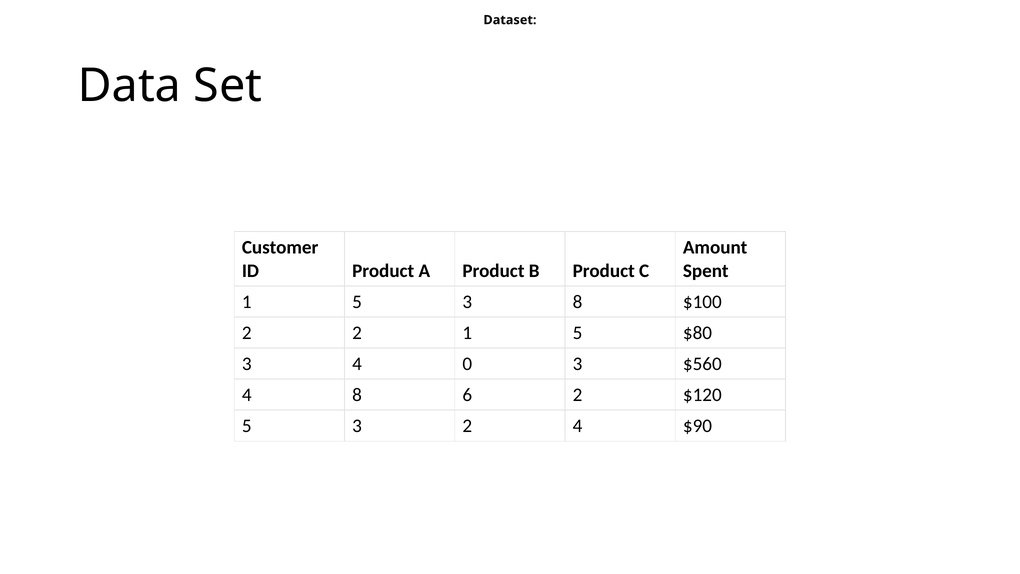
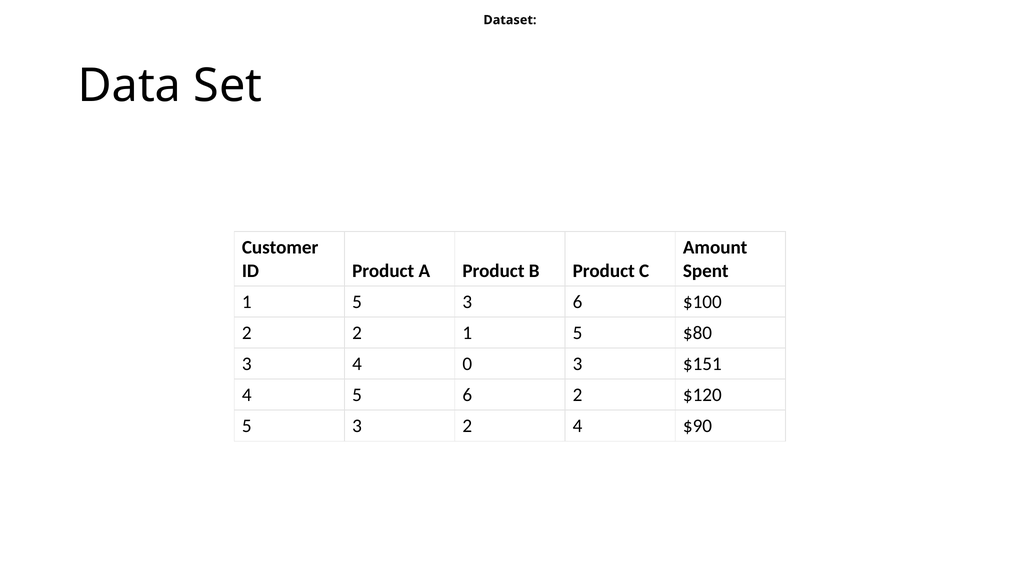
3 8: 8 -> 6 (578, 302)
$560: $560 -> $151 (702, 364)
4 8: 8 -> 5 (357, 395)
